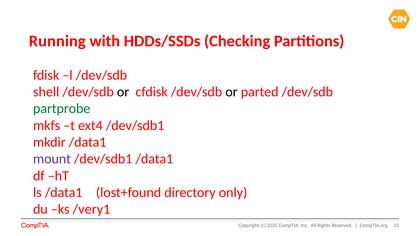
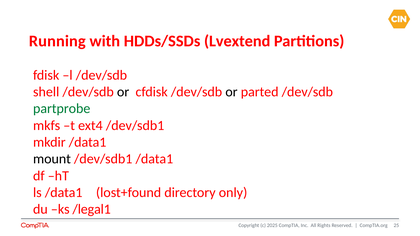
Checking: Checking -> Lvextend (237, 41)
mount colour: purple -> black (52, 159)
/very1: /very1 -> /legal1 (92, 210)
